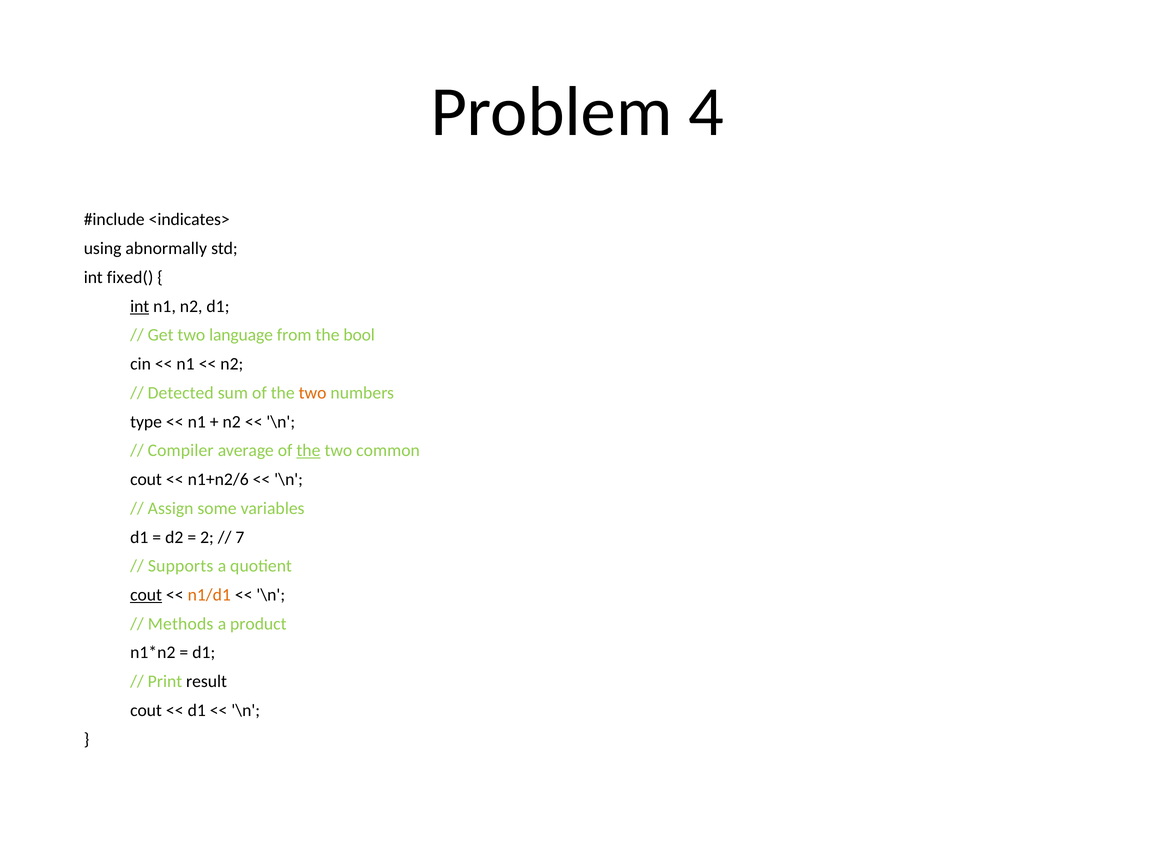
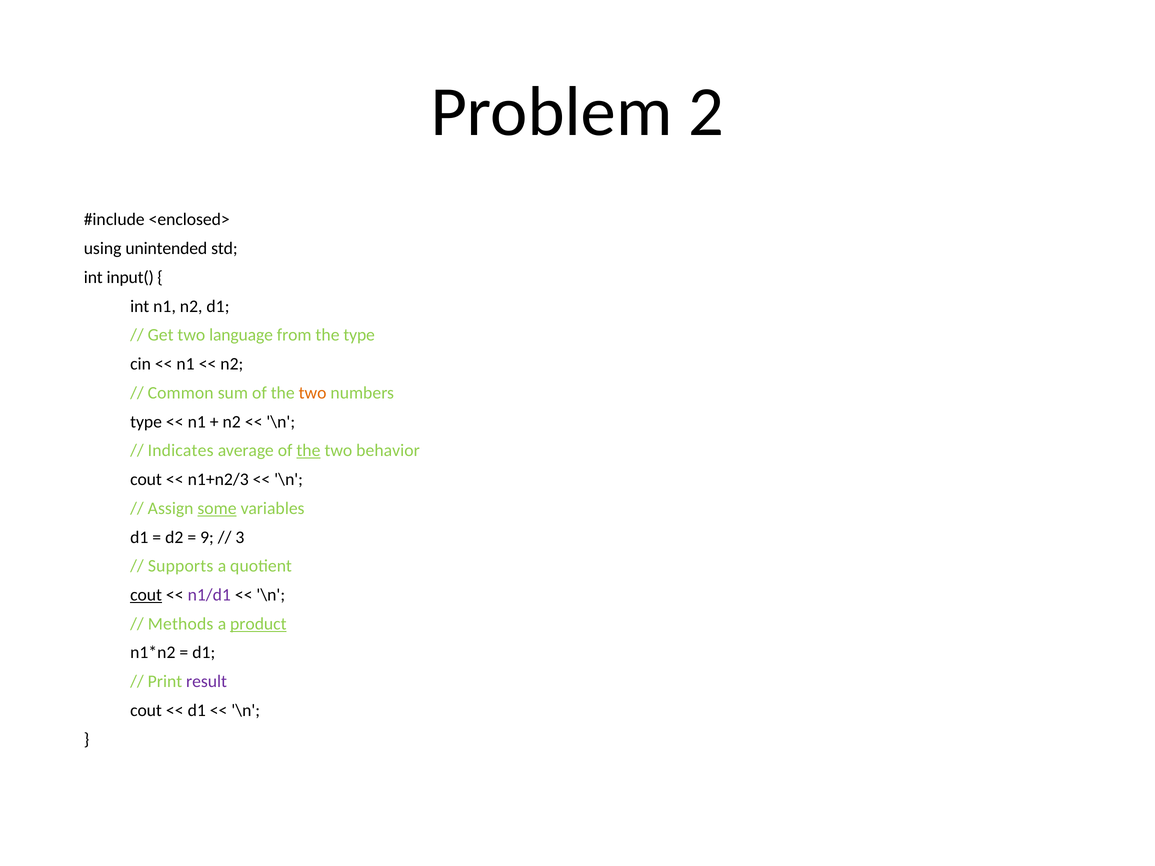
4: 4 -> 2 (706, 112)
<indicates>: <indicates> -> <enclosed> (189, 220)
abnormally: abnormally -> unintended (166, 249)
fixed(: fixed( -> input( (130, 277)
int underline: present -> none (140, 306)
the bool: bool -> type (359, 335)
Detected: Detected -> Common (181, 393)
Compiler: Compiler -> Indicates (181, 451)
common: common -> behavior (388, 451)
n1+n2/6: n1+n2/6 -> n1+n2/3 (218, 480)
some underline: none -> present (217, 508)
2: 2 -> 9 (207, 537)
7: 7 -> 3 (240, 537)
n1/d1 colour: orange -> purple (209, 595)
product underline: none -> present (258, 624)
result colour: black -> purple (207, 682)
